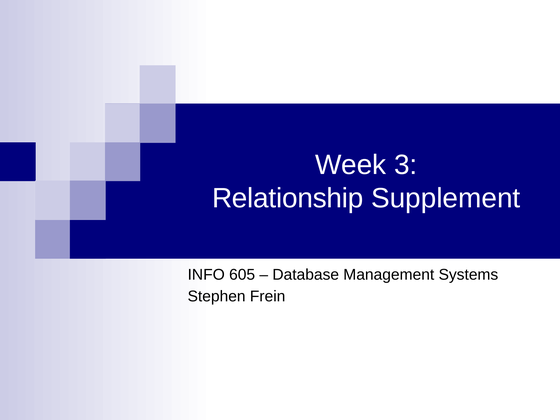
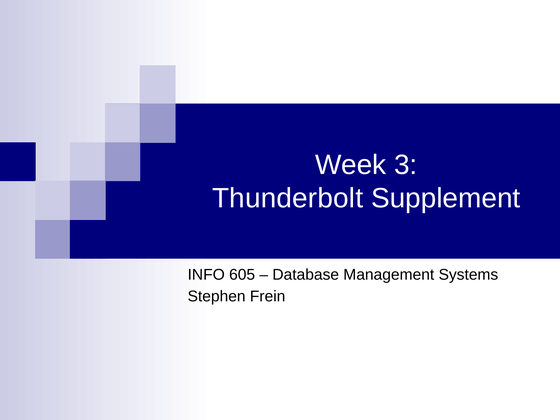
Relationship: Relationship -> Thunderbolt (288, 198)
